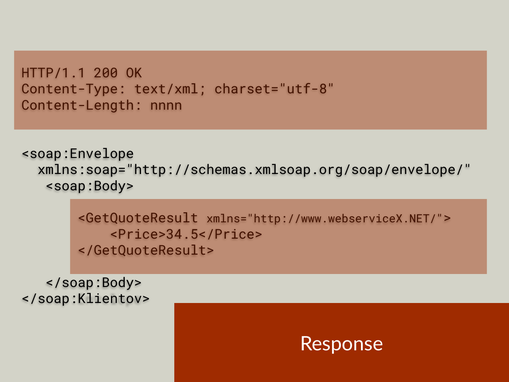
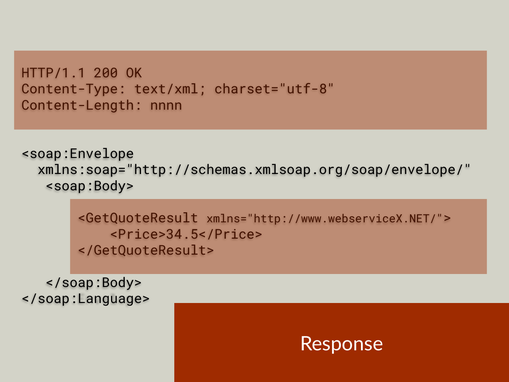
</soap:Klientov>: </soap:Klientov> -> </soap:Language> (86, 299)
